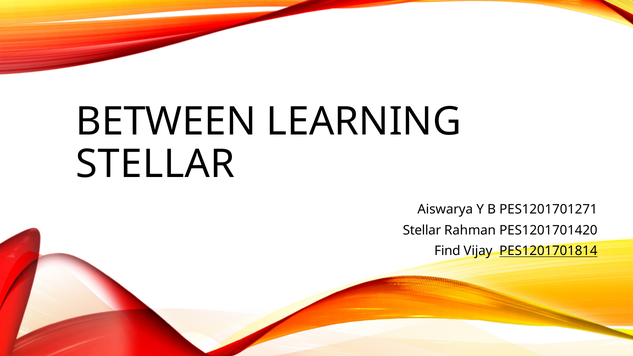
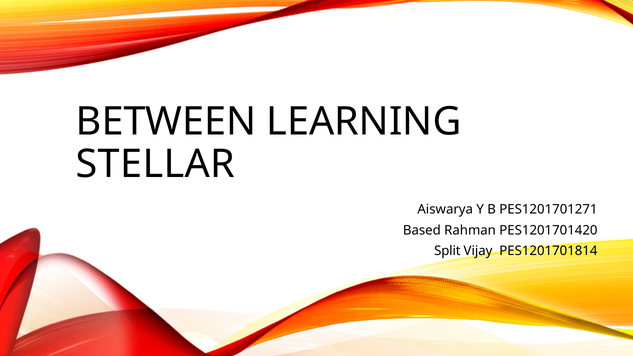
Stellar: Stellar -> Based (422, 230)
Find: Find -> Split (447, 251)
PES1201701814 underline: present -> none (548, 251)
